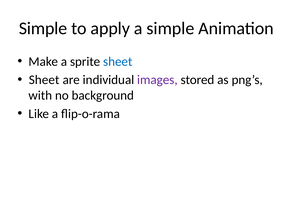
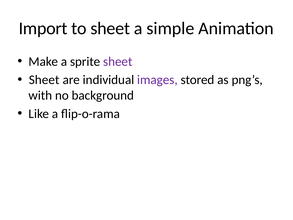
Simple: Simple -> Import (43, 28)
to apply: apply -> sheet (110, 28)
sheet colour: blue -> purple (118, 61)
